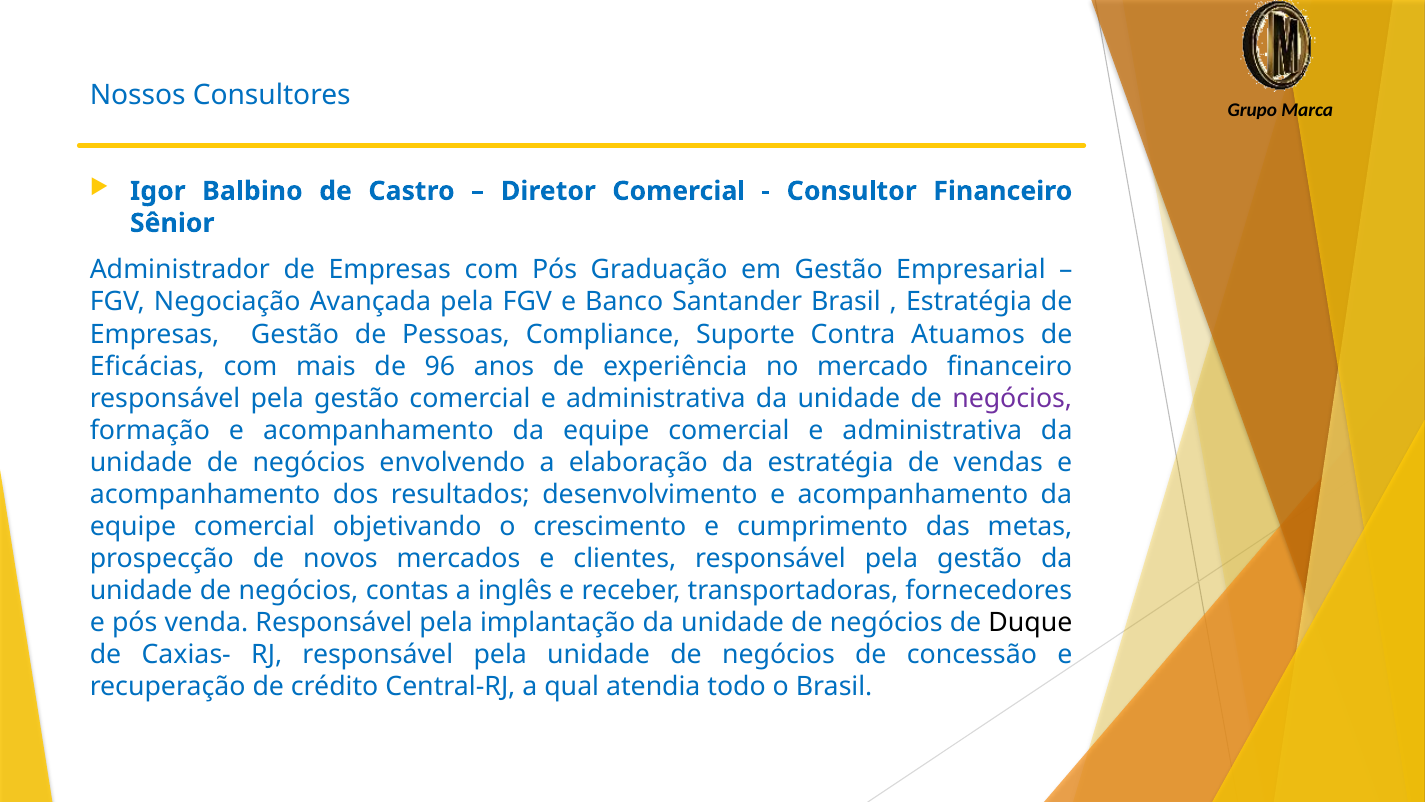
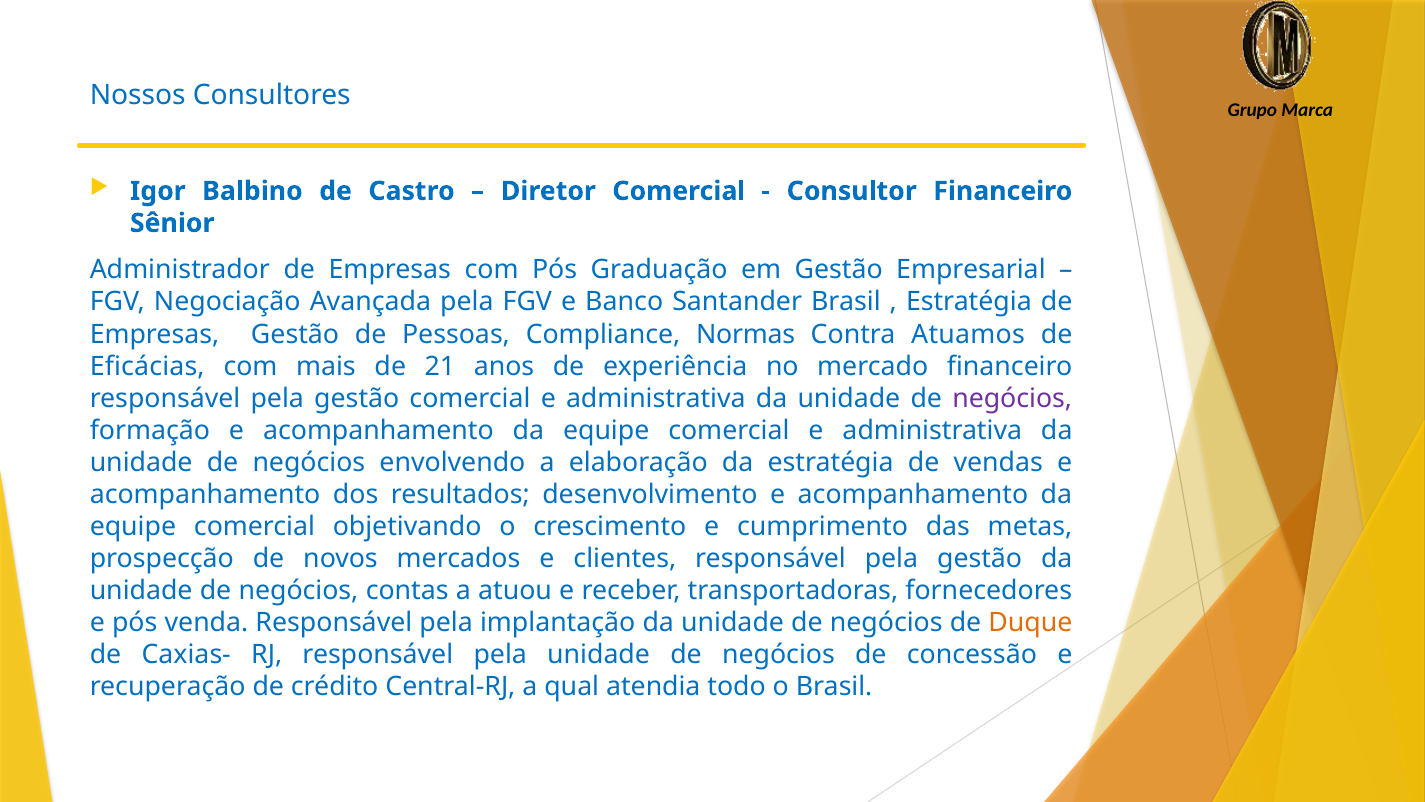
Suporte: Suporte -> Normas (746, 334)
96: 96 -> 21 (440, 366)
inglês: inglês -> atuou (515, 591)
Duque colour: black -> orange (1030, 623)
